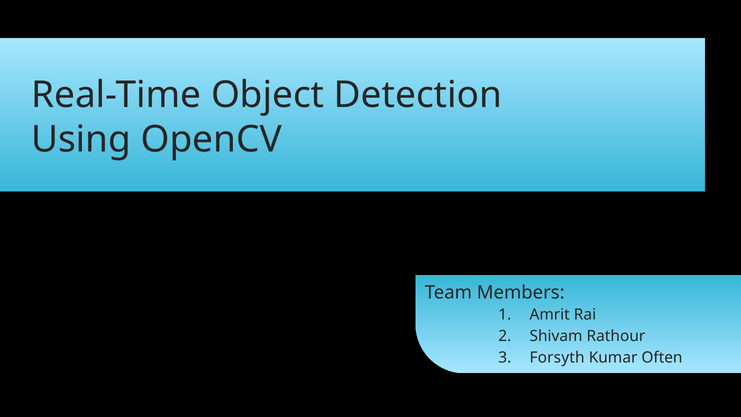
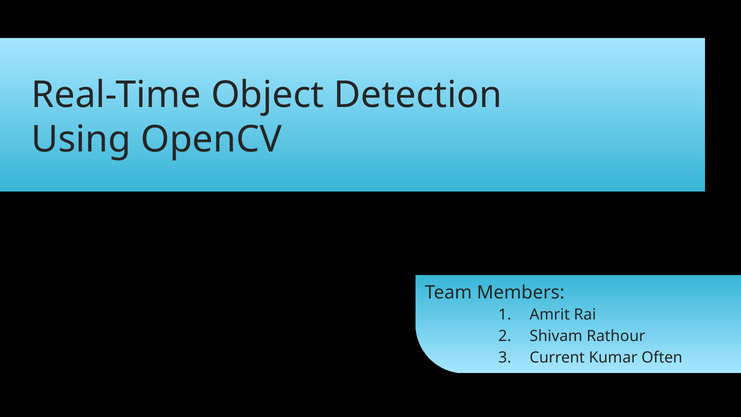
Forsyth: Forsyth -> Current (557, 358)
